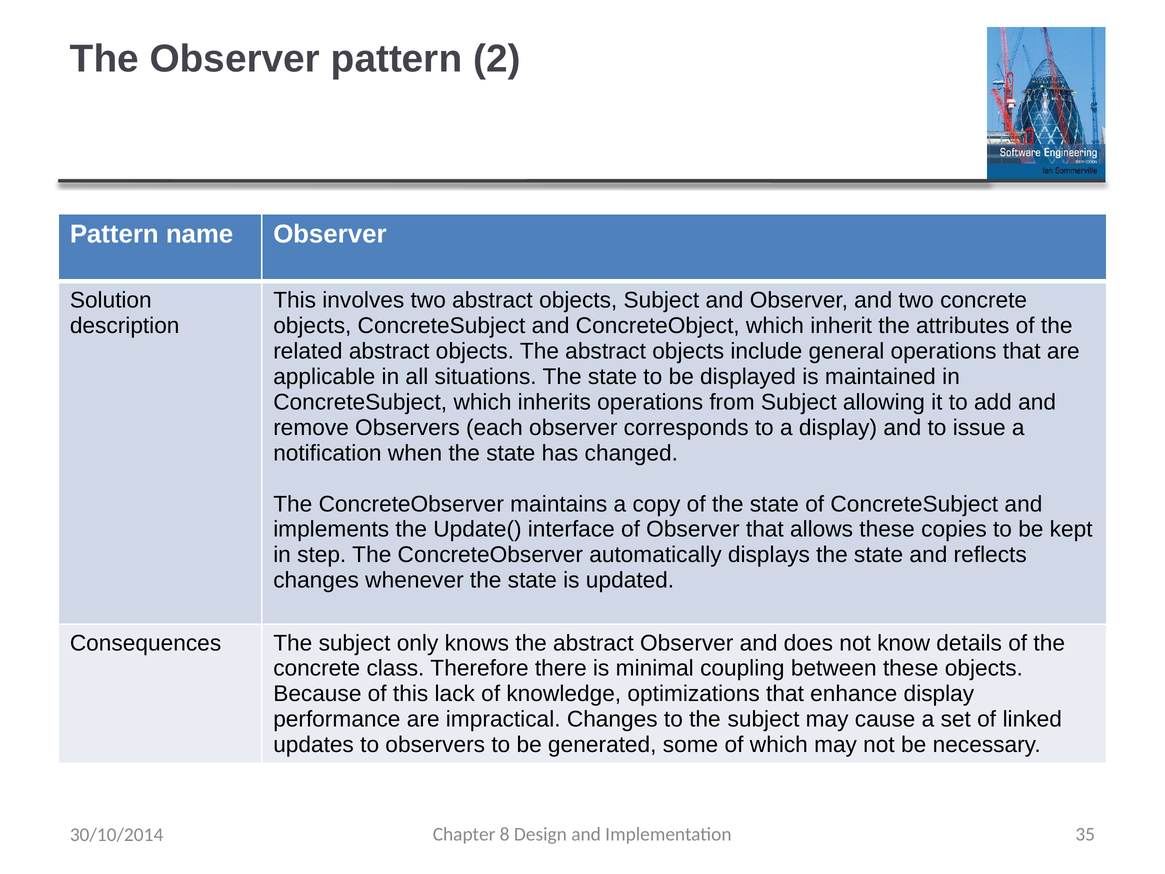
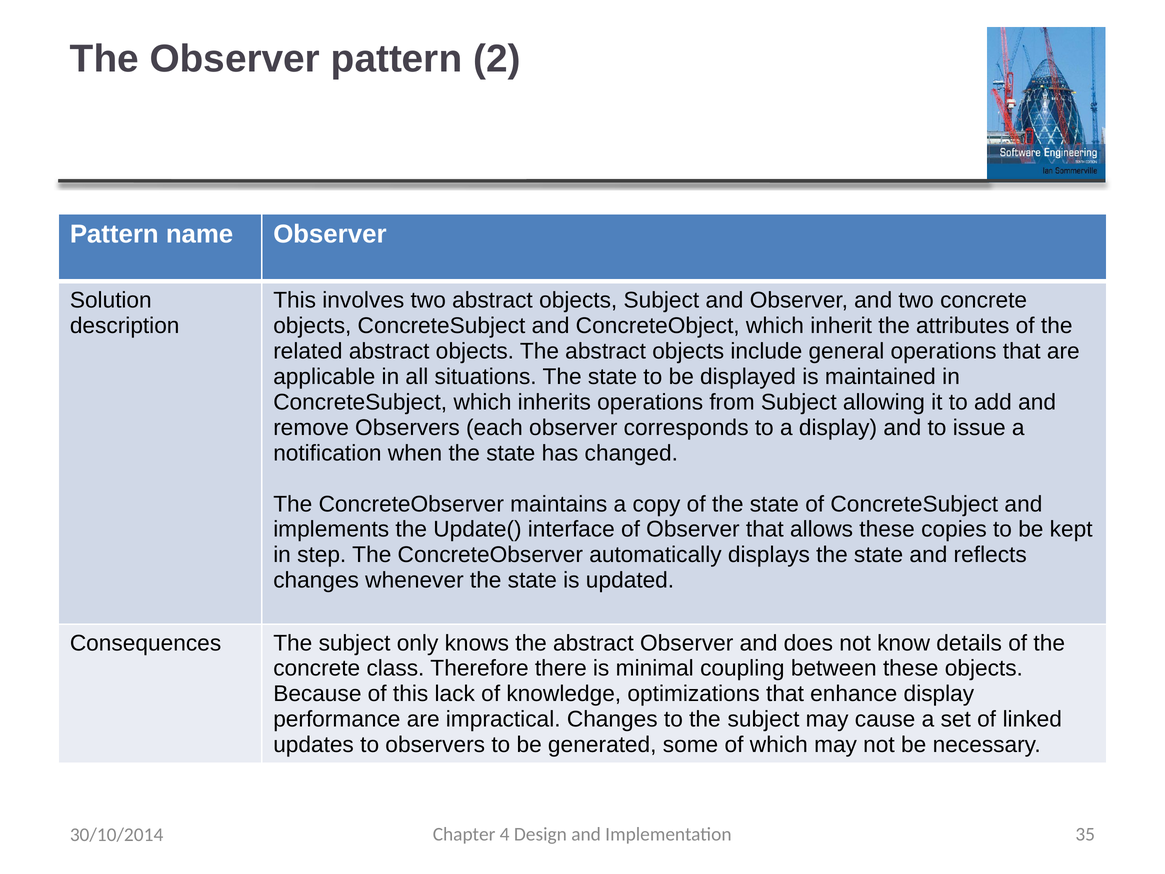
8: 8 -> 4 (505, 834)
